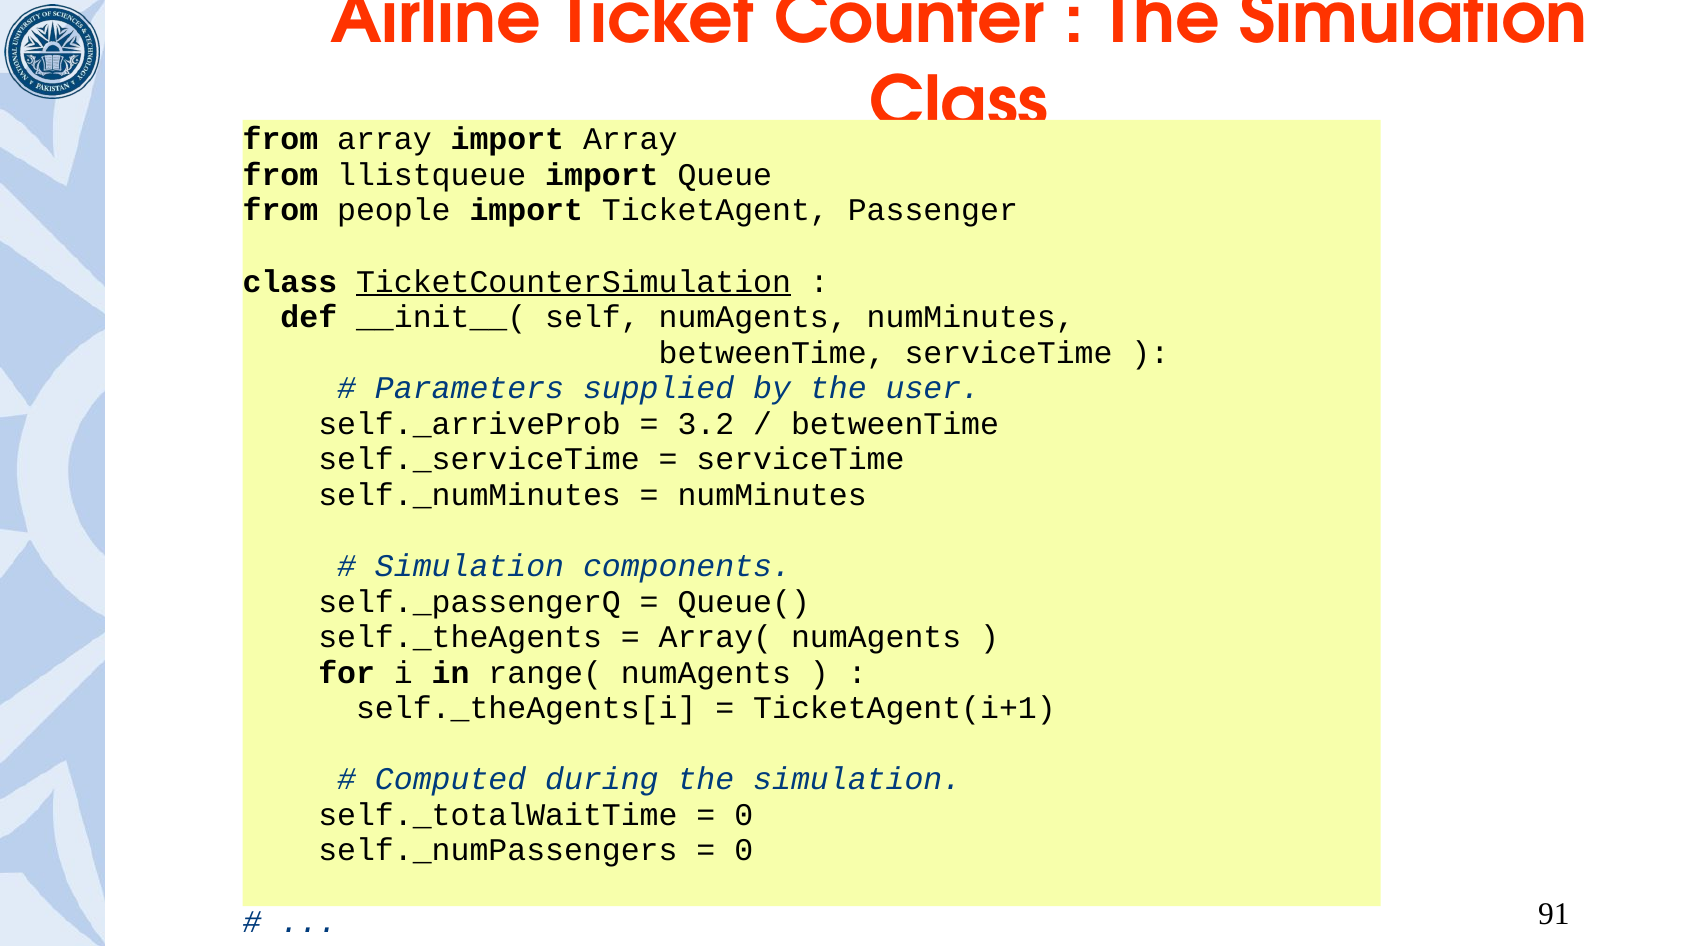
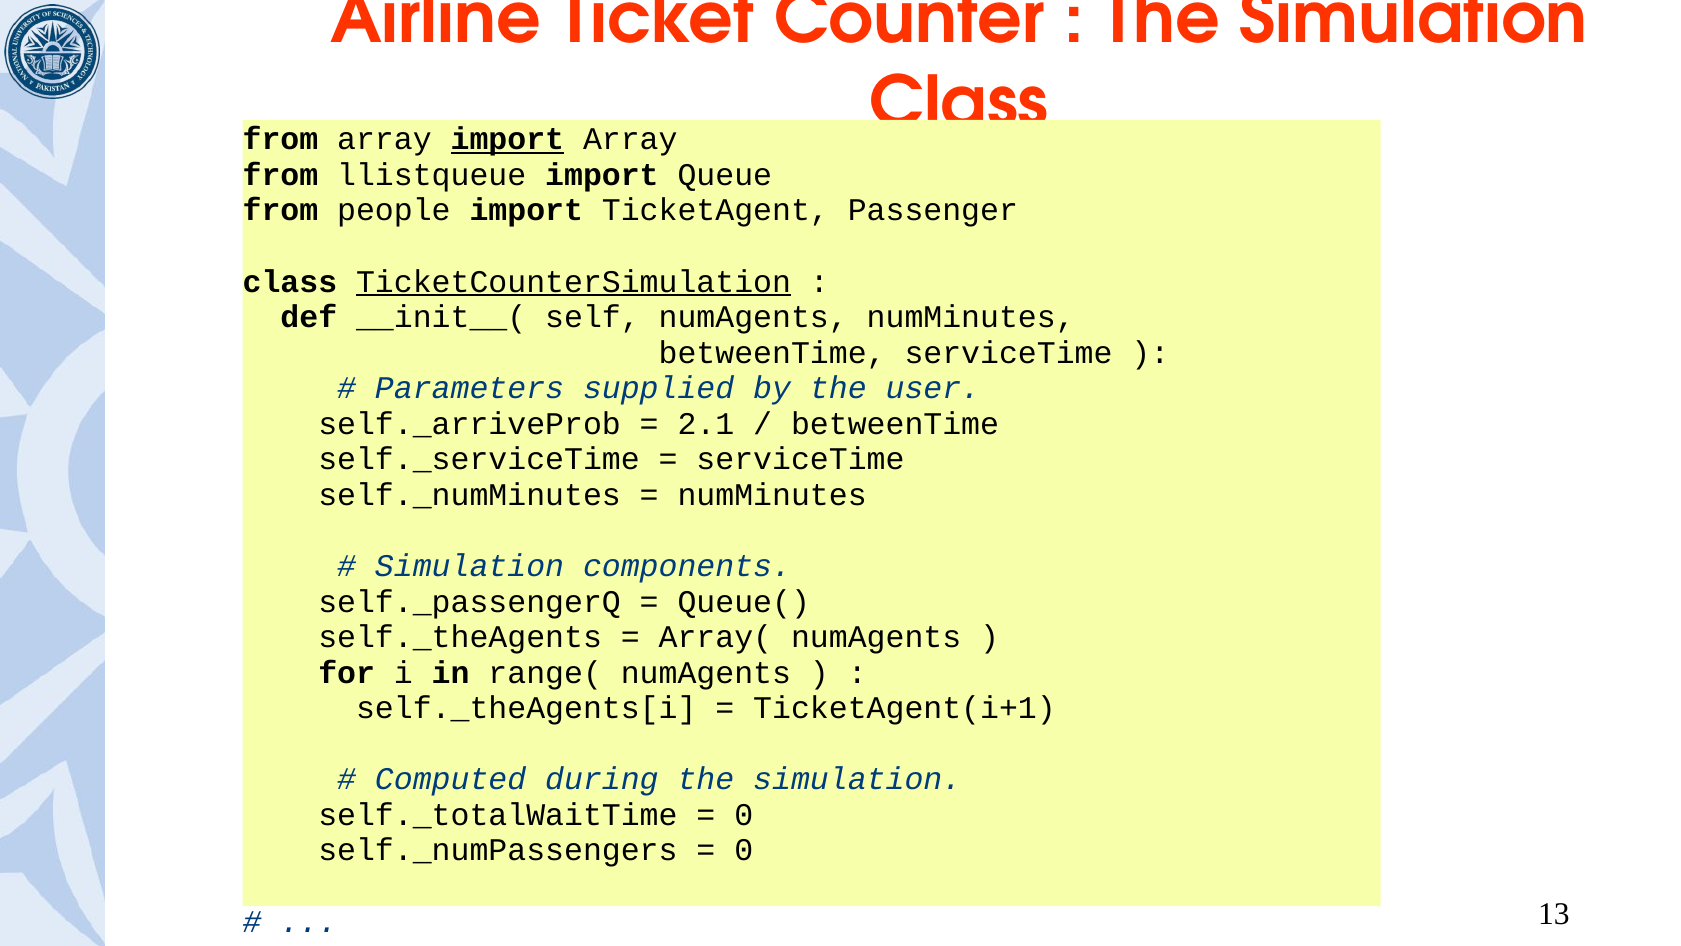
import underline: none -> present (507, 139)
3.2: 3.2 -> 2.1 (706, 424)
91: 91 -> 13 (1554, 914)
